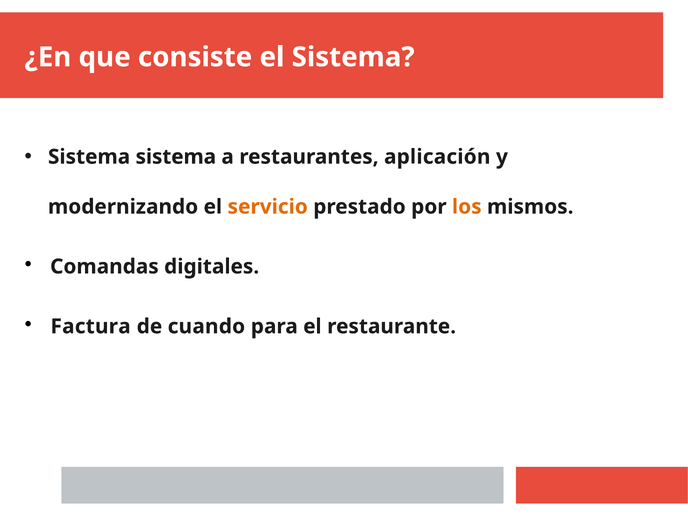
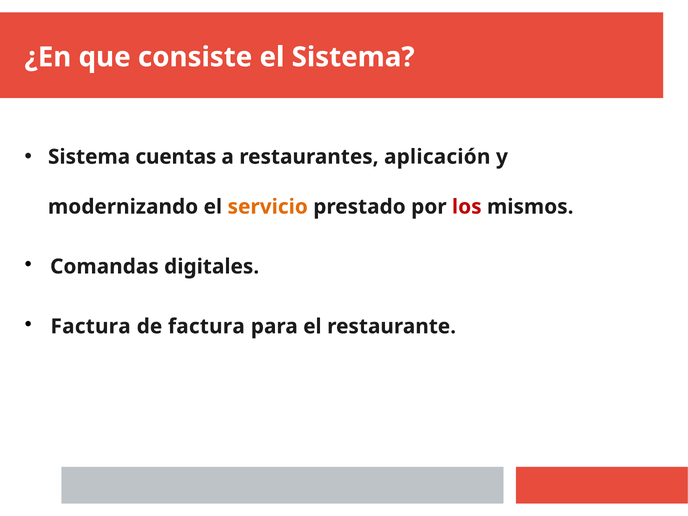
Sistema sistema: sistema -> cuentas (176, 157)
los colour: orange -> red (467, 207)
de cuando: cuando -> factura (206, 326)
